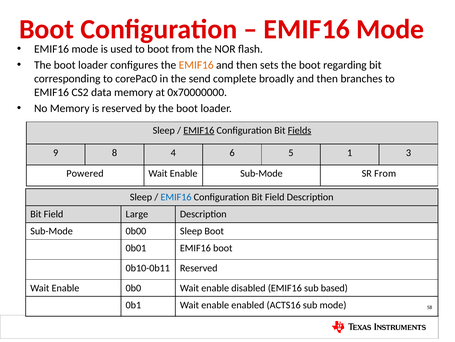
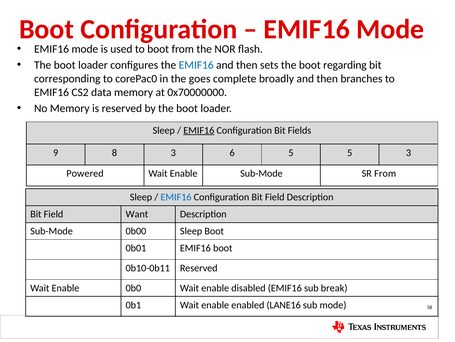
EMIF16 colour: orange -> blue (196, 65)
send: send -> goes (200, 79)
Fields underline: present -> none (300, 130)
8 4: 4 -> 3 (173, 152)
5 1: 1 -> 5 (350, 152)
Large: Large -> Want (137, 214)
based: based -> break (334, 287)
ACTS16: ACTS16 -> LANE16 (284, 304)
